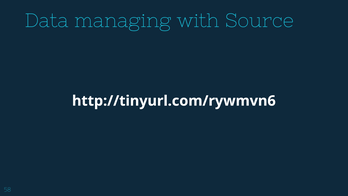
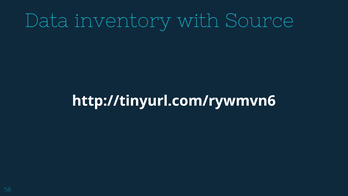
managing: managing -> inventory (123, 21)
